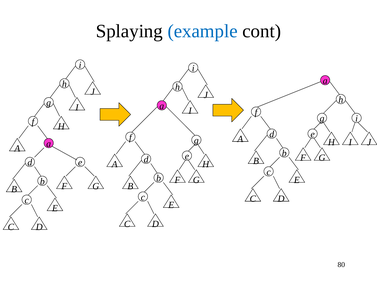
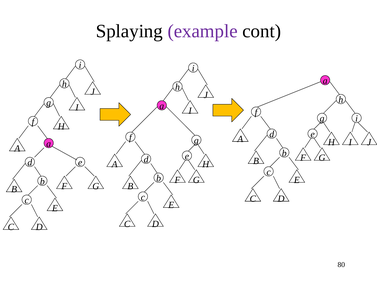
example colour: blue -> purple (203, 31)
